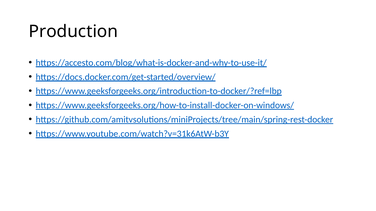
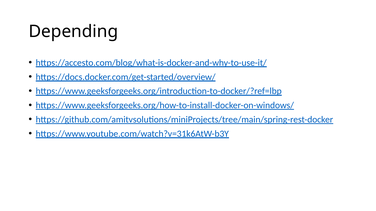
Production: Production -> Depending (73, 32)
